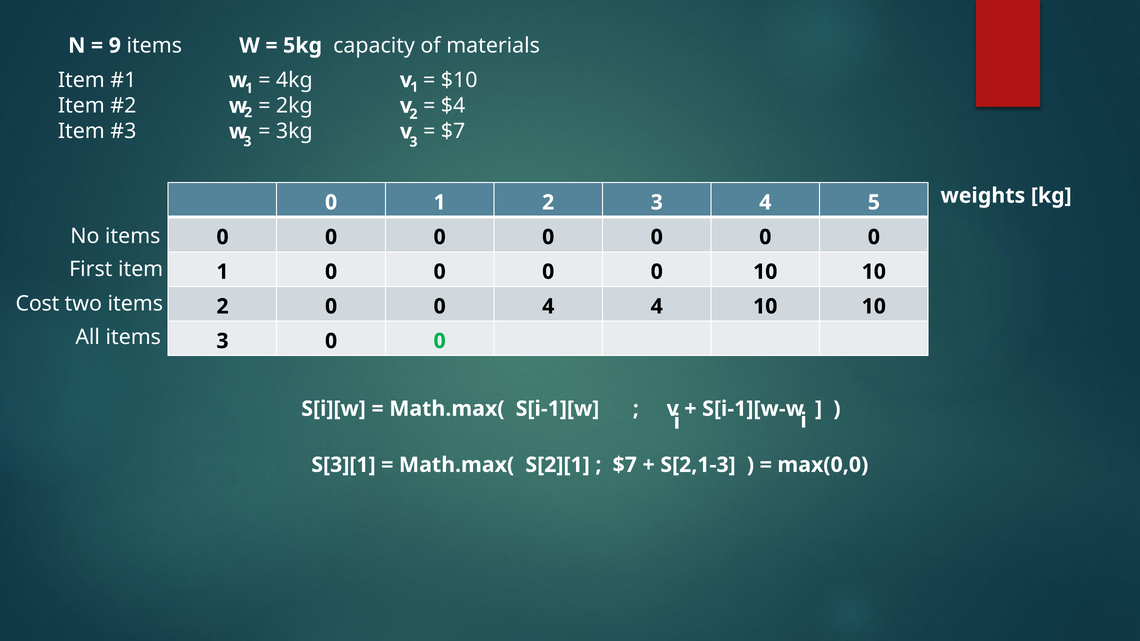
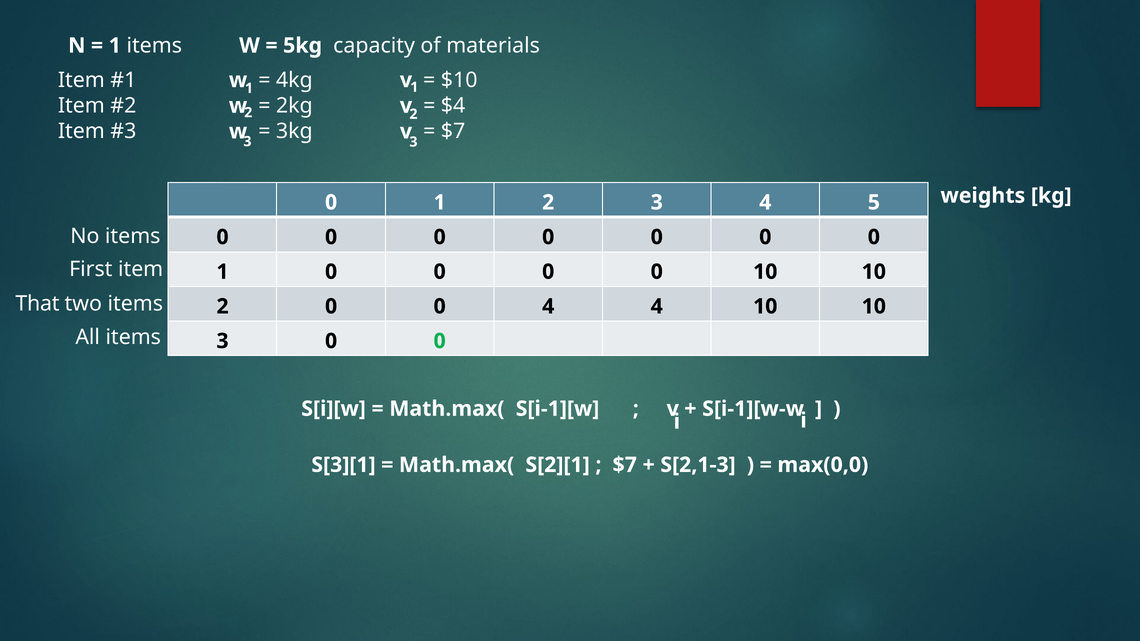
9: 9 -> 1 (115, 46)
Cost: Cost -> That (37, 304)
